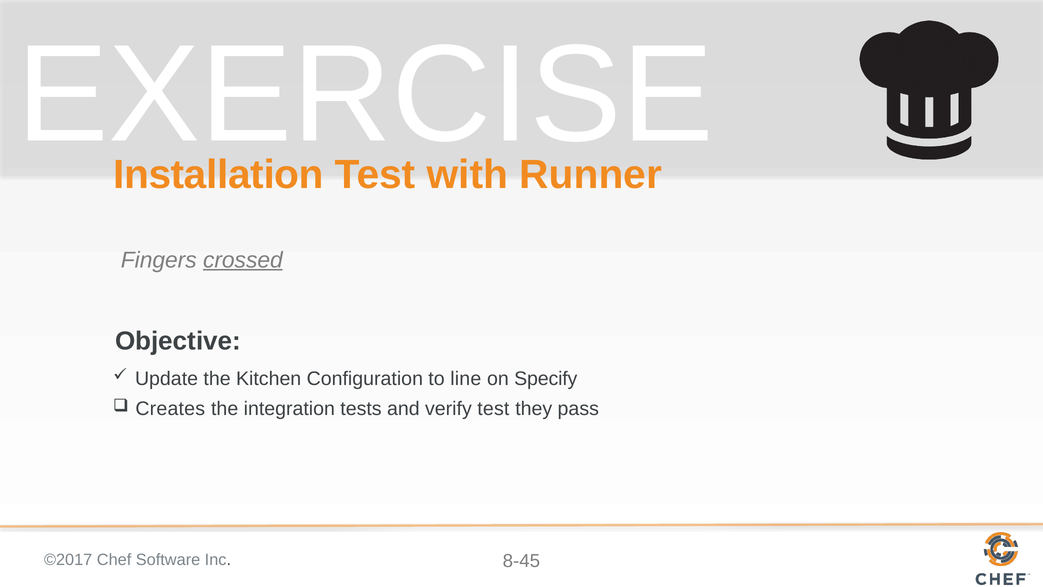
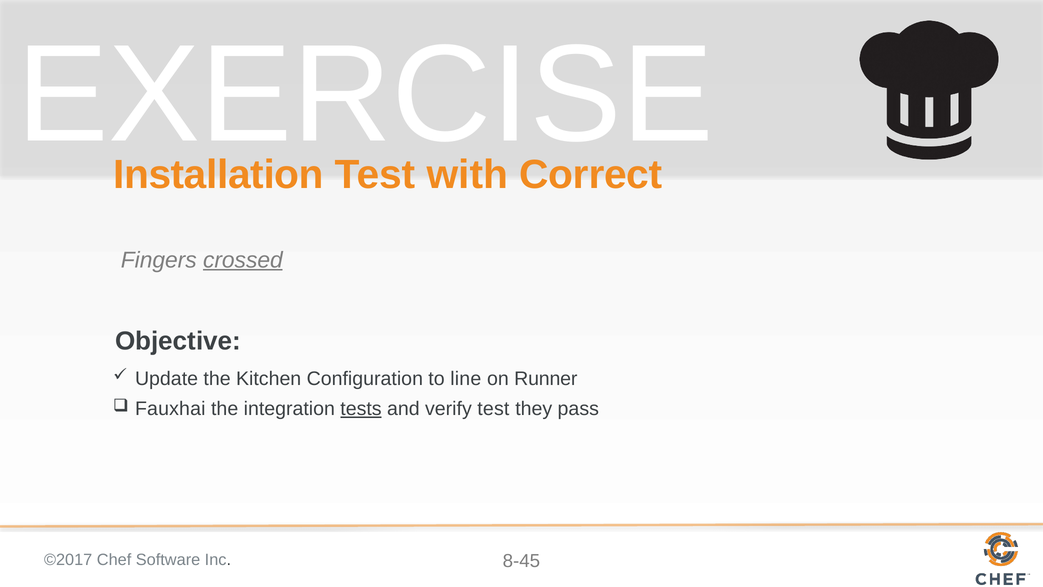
Runner: Runner -> Correct (591, 175)
Specify: Specify -> Runner (546, 379)
Creates: Creates -> Fauxhai (170, 409)
tests underline: none -> present (361, 409)
